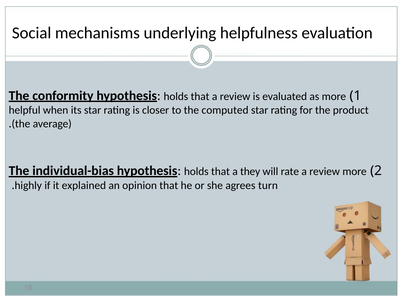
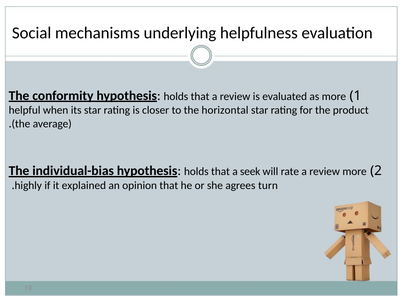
computed: computed -> horizontal (225, 110)
they: they -> seek (250, 172)
